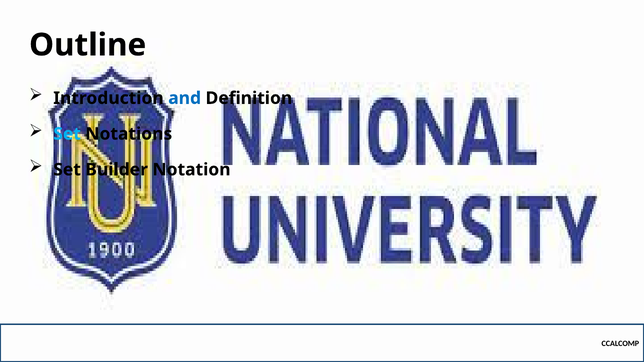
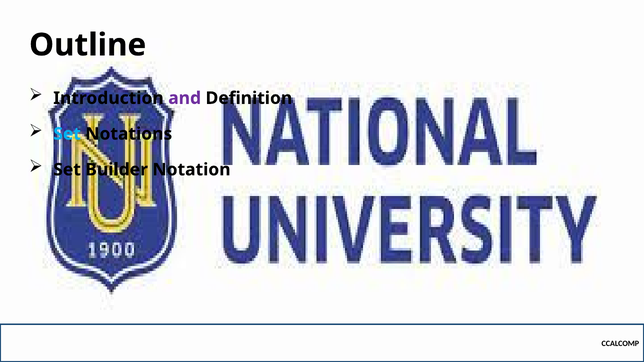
and colour: blue -> purple (185, 98)
